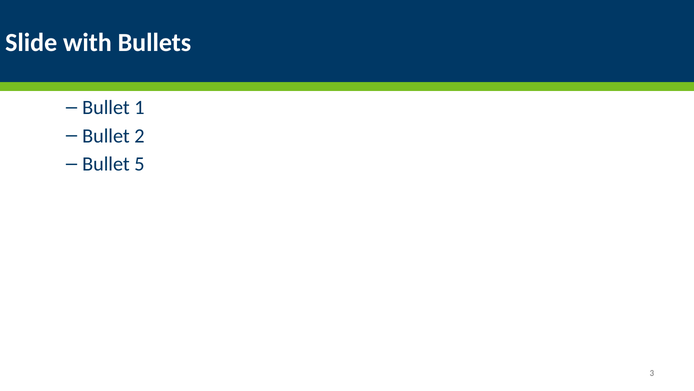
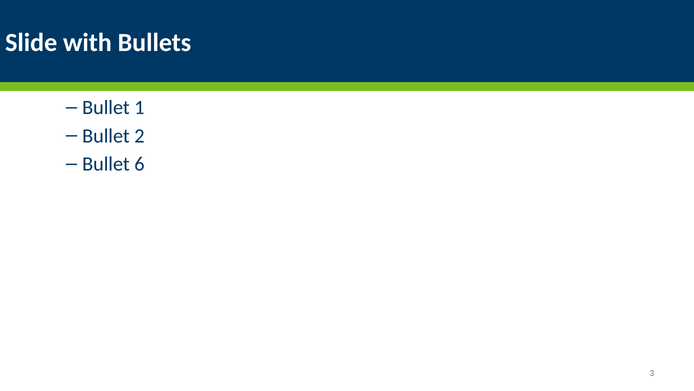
5: 5 -> 6 (139, 164)
